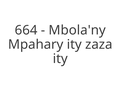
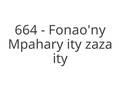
Mbola'ny: Mbola'ny -> Fonao'ny (77, 30)
